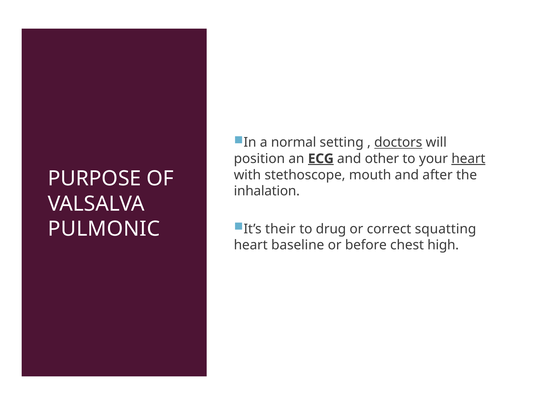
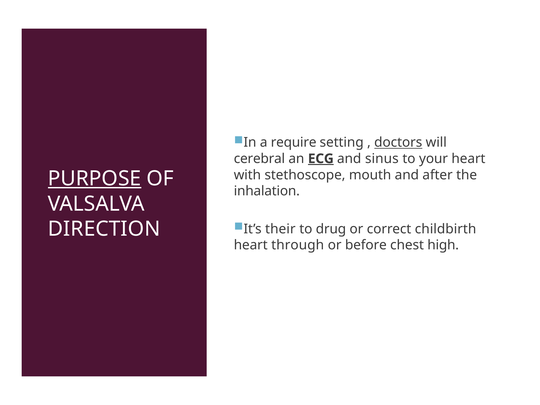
normal: normal -> require (294, 142)
position: position -> cerebral (259, 159)
other: other -> sinus (382, 159)
heart underline: present -> none (468, 159)
PURPOSE underline: none -> present (95, 179)
squatting: squatting -> childbirth (446, 229)
PULMONIC: PULMONIC -> DIRECTION (104, 229)
baseline: baseline -> through (298, 245)
